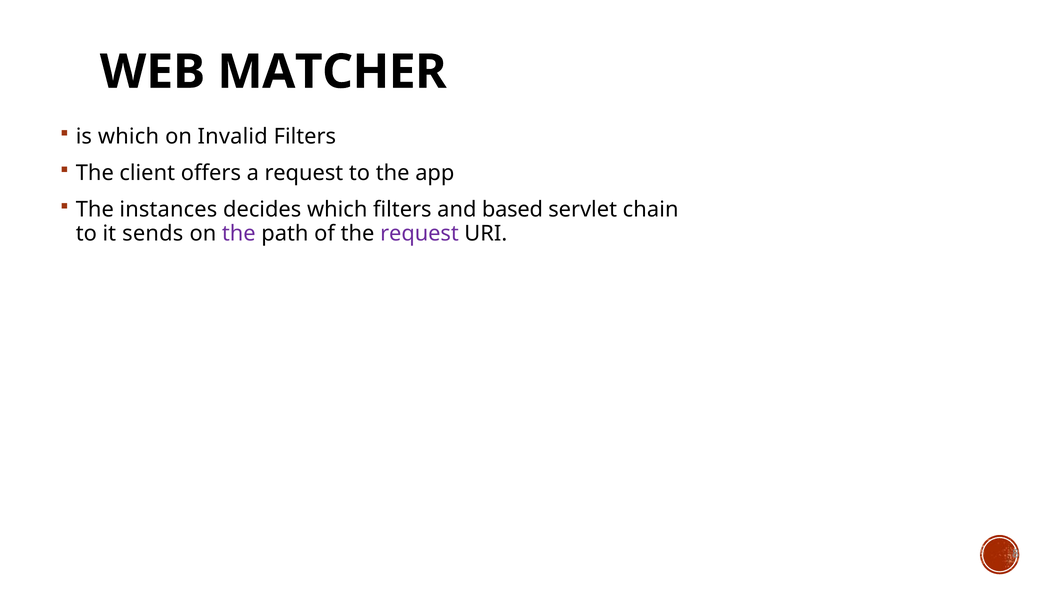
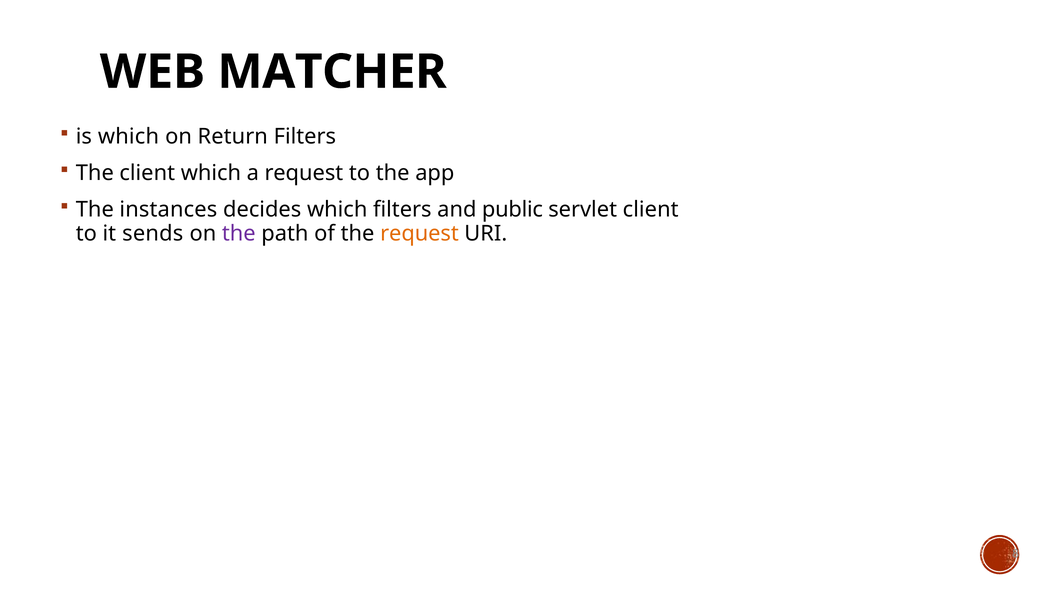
Invalid: Invalid -> Return (233, 137)
client offers: offers -> which (211, 173)
based: based -> public (512, 210)
servlet chain: chain -> client (651, 210)
request colour: purple -> orange (419, 234)
